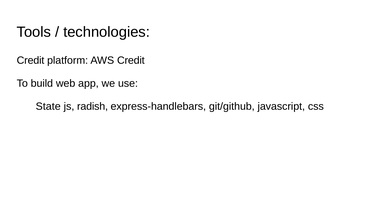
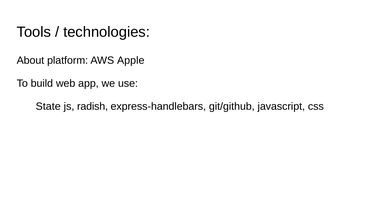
Credit: Credit -> About (30, 61)
AWS Credit: Credit -> Apple (131, 61)
